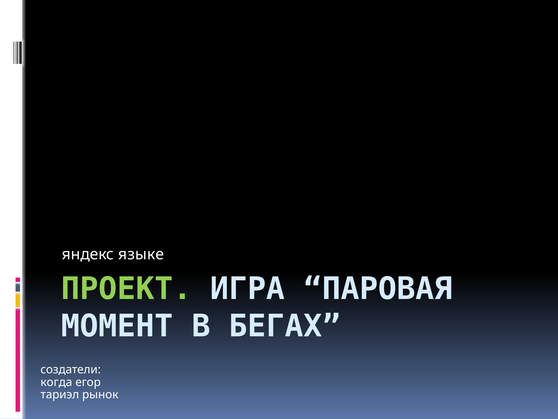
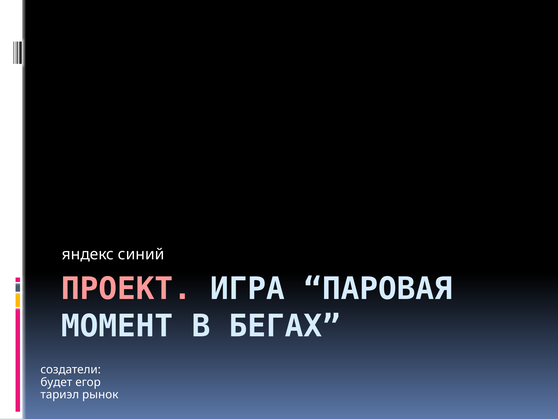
языке: языке -> синий (141, 254)
ПРОЕКТ colour: light green -> pink (126, 289)
когда: когда -> будет (56, 382)
